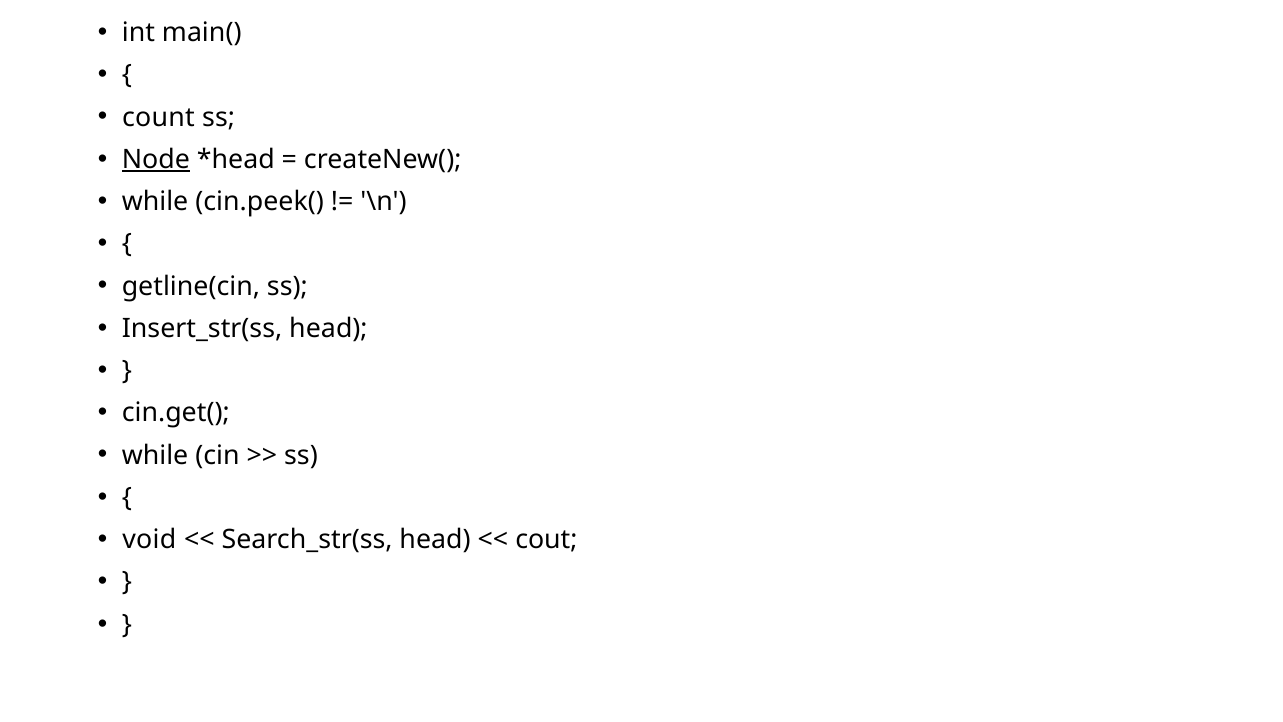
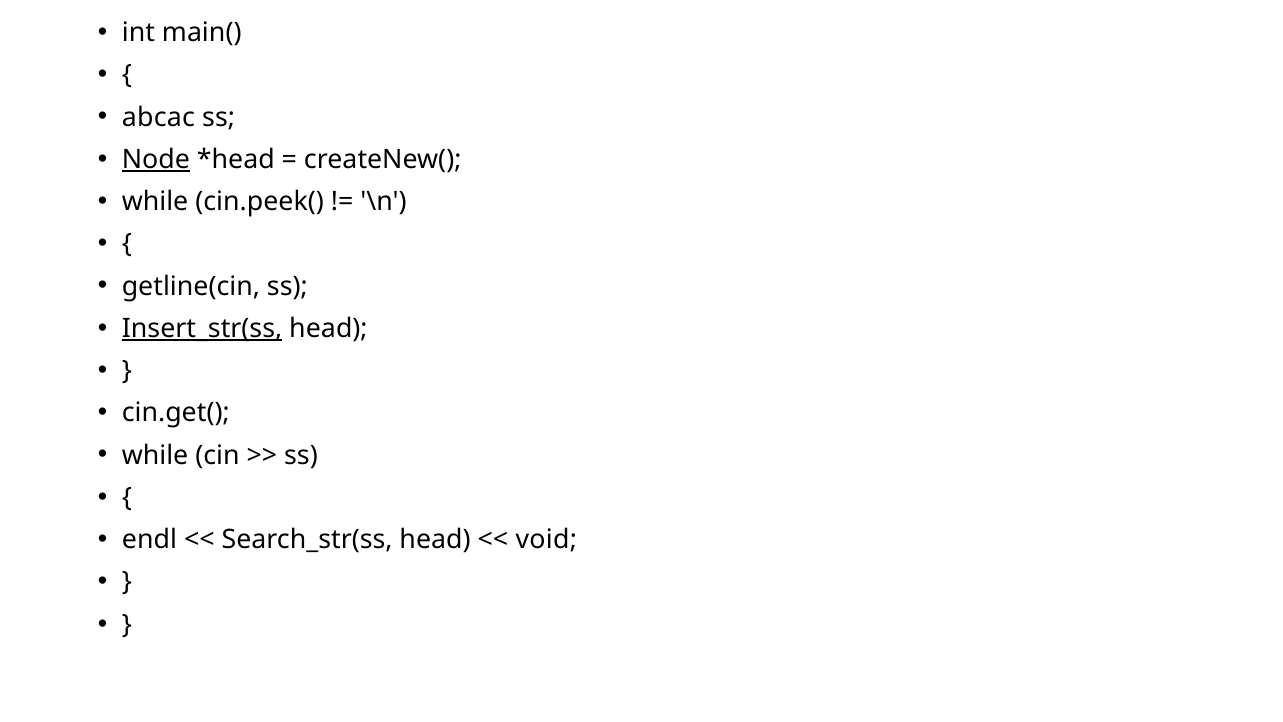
count: count -> abcac (158, 117)
Insert_str(ss underline: none -> present (202, 328)
void: void -> endl (149, 540)
cout: cout -> void (546, 540)
